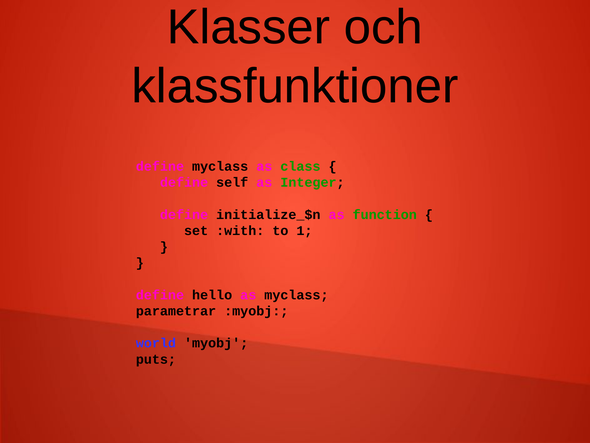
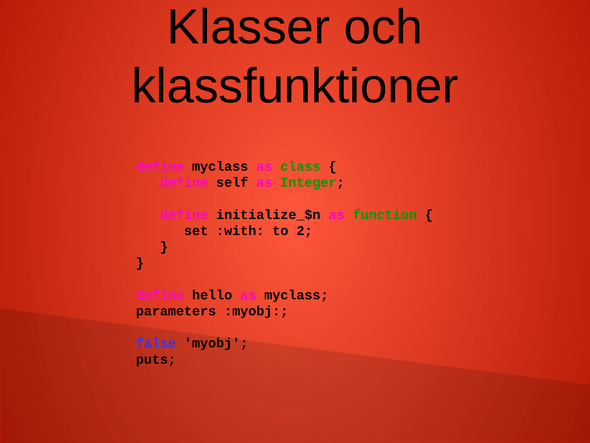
1: 1 -> 2 (304, 230)
parametrar: parametrar -> parameters (176, 311)
world: world -> false (156, 343)
